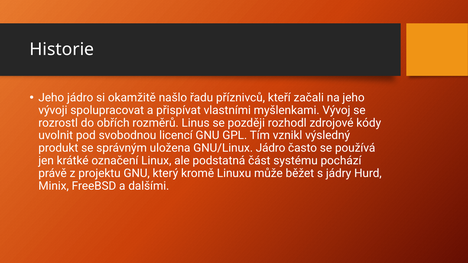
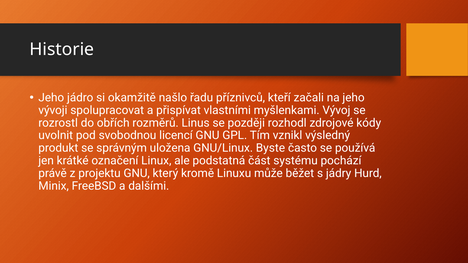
GNU/Linux Jádro: Jádro -> Byste (270, 148)
